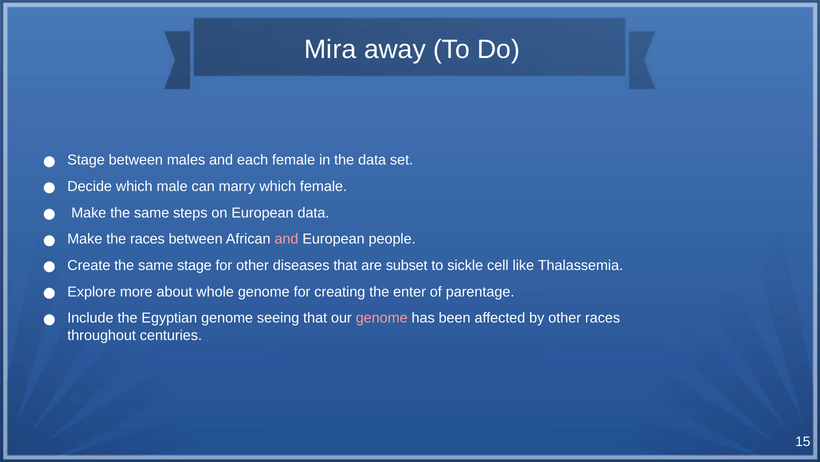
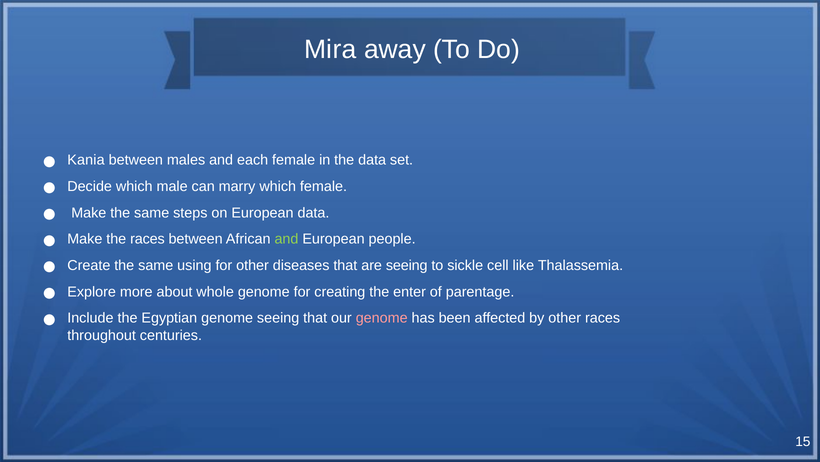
Stage: Stage -> Kania (86, 160)
and colour: pink -> light green (286, 239)
same stage: stage -> using (194, 265)
are subset: subset -> seeing (407, 265)
